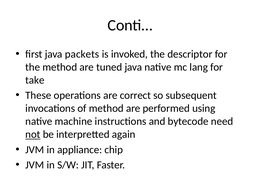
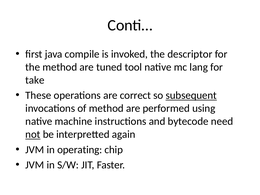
packets: packets -> compile (82, 54)
tuned java: java -> tool (133, 67)
subsequent underline: none -> present (191, 95)
appliance: appliance -> operating (80, 150)
